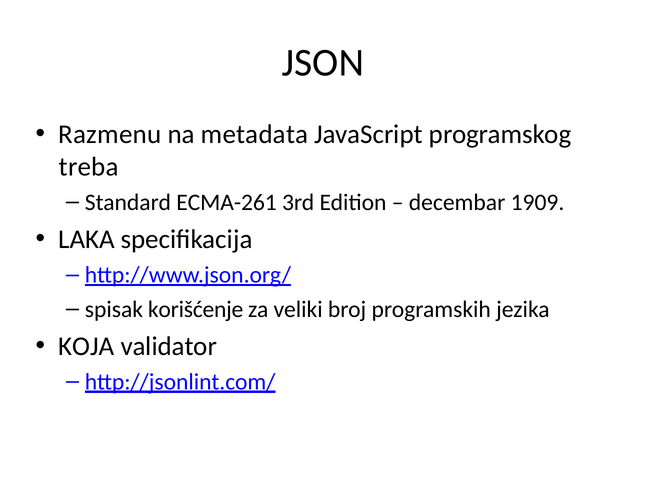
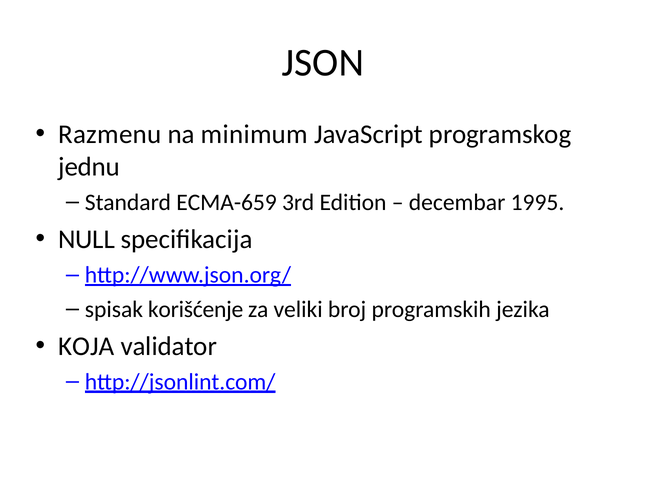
metadata: metadata -> minimum (254, 134)
treba: treba -> jednu (89, 167)
ECMA-261: ECMA-261 -> ECMA-659 (227, 202)
1909: 1909 -> 1995 (538, 202)
LAKA: LAKA -> NULL (87, 239)
